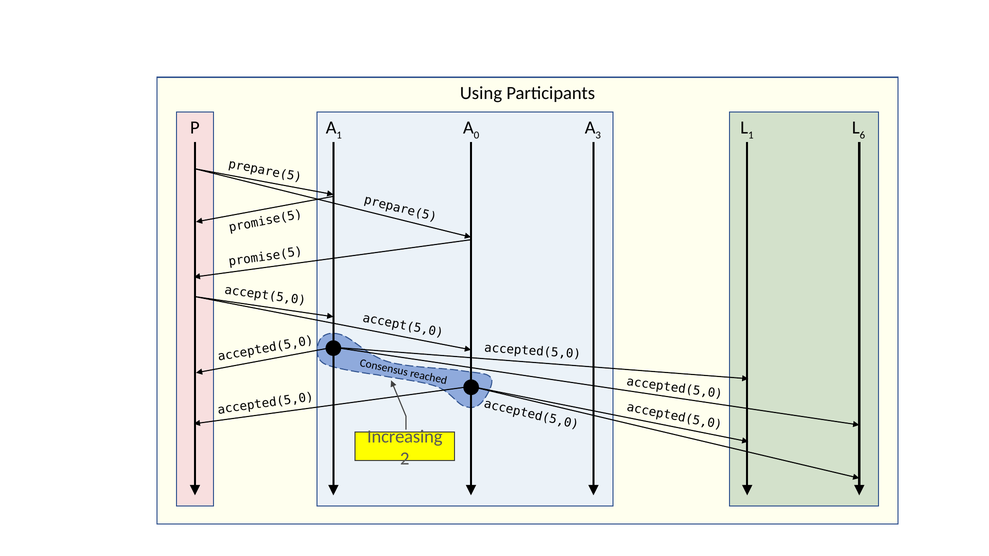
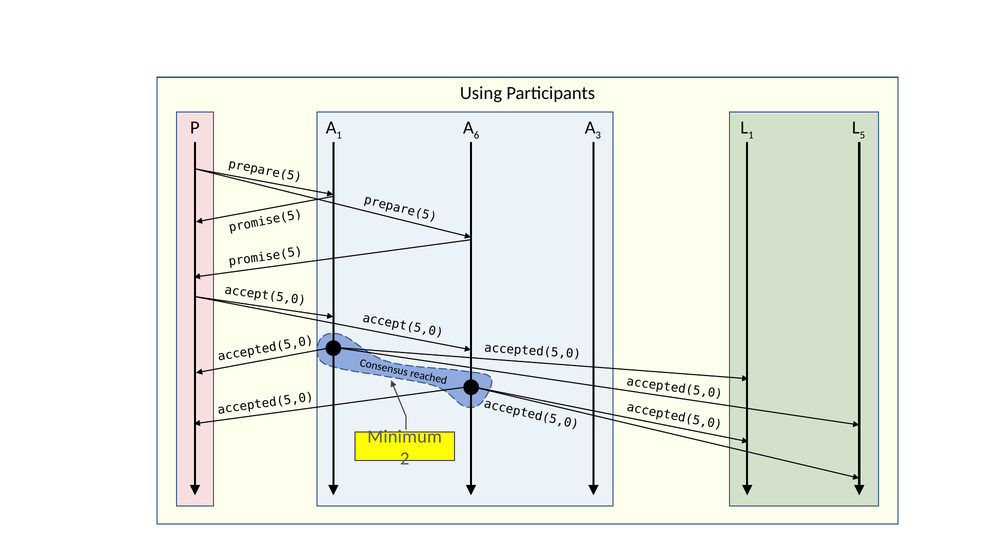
0: 0 -> 6 (476, 135)
6: 6 -> 5 (862, 135)
Increasing: Increasing -> Minimum (405, 437)
